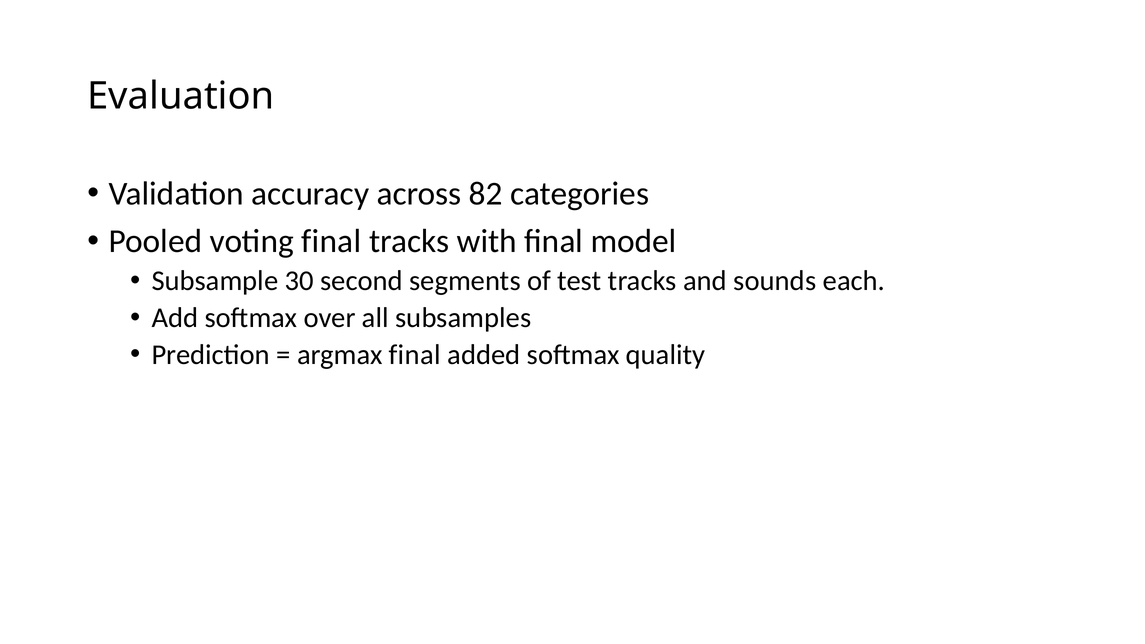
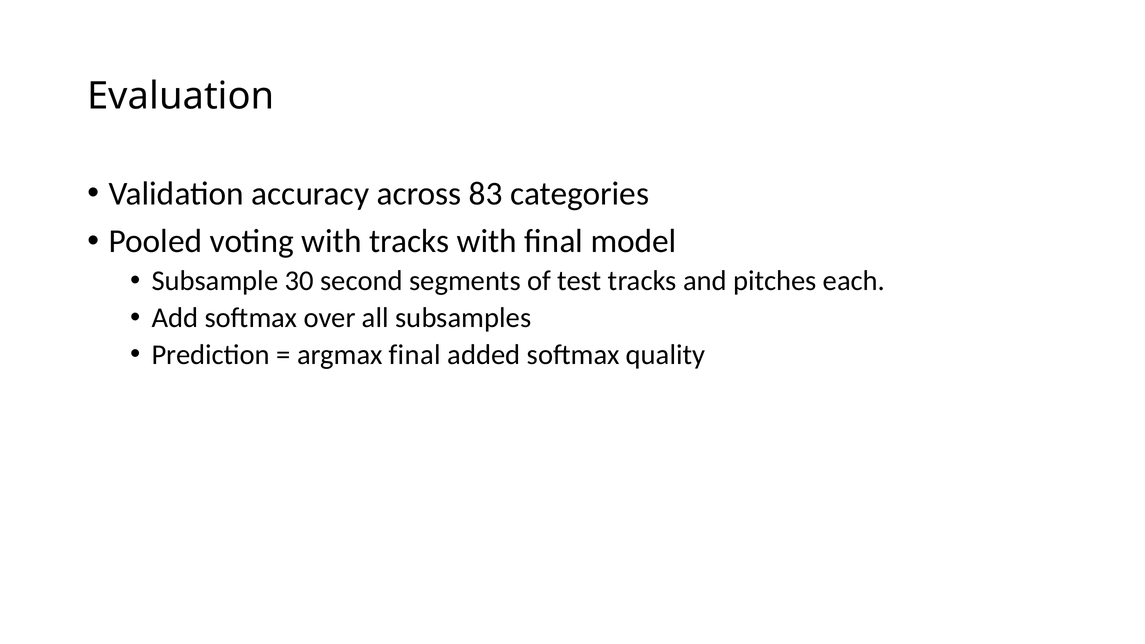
82: 82 -> 83 (486, 194)
voting final: final -> with (331, 241)
sounds: sounds -> pitches (775, 281)
